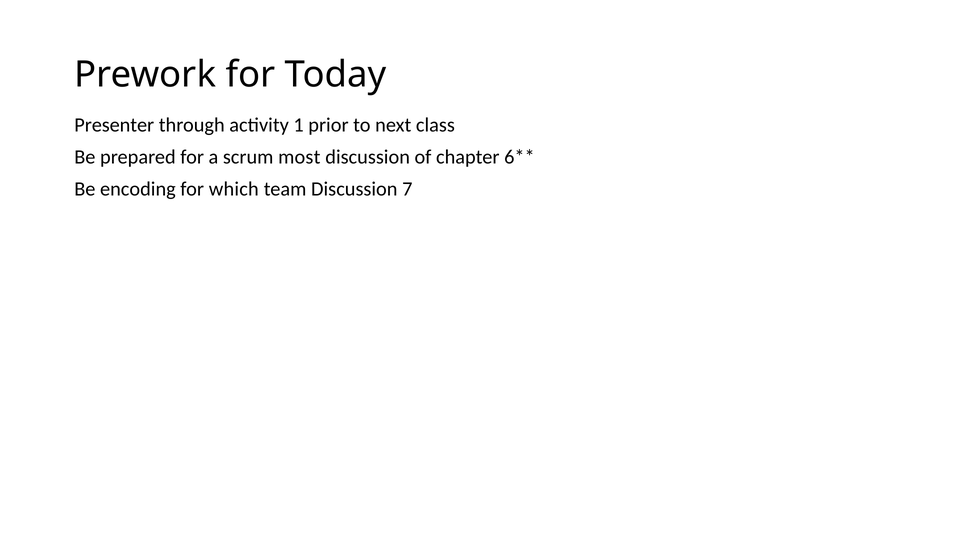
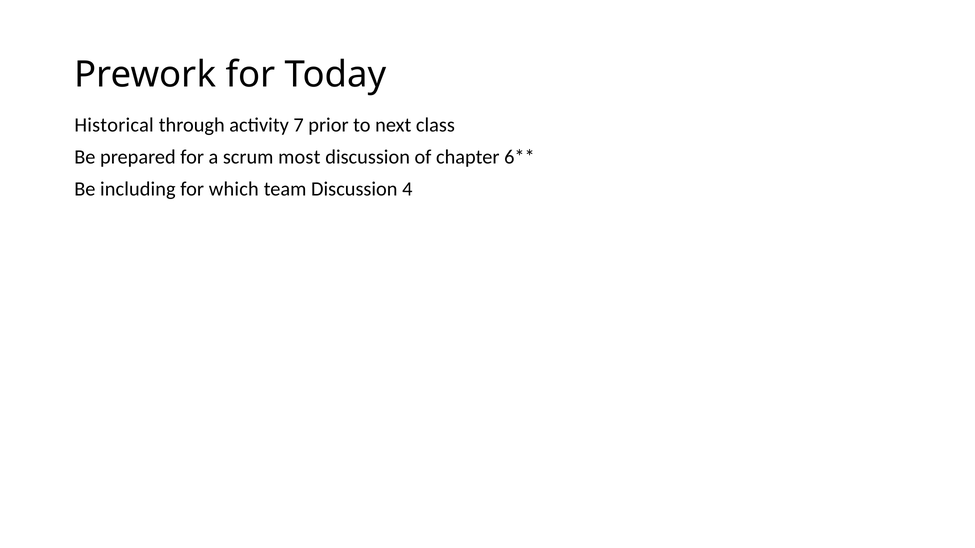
Presenter: Presenter -> Historical (114, 125)
1: 1 -> 7 (299, 125)
encoding: encoding -> including (138, 189)
7: 7 -> 4 (407, 189)
